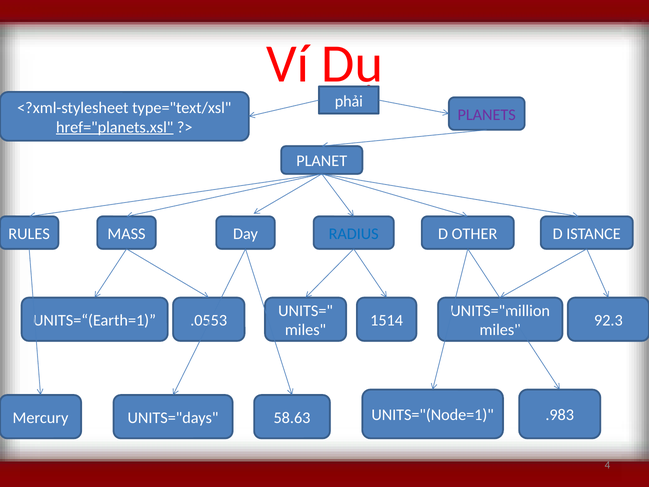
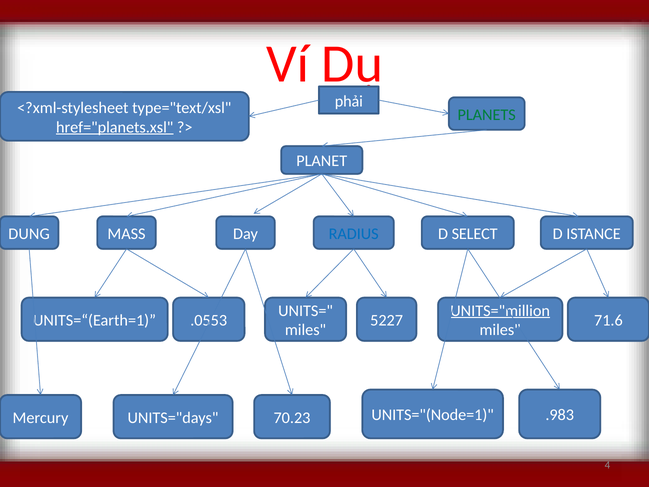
PLANETS colour: purple -> green (487, 115)
RULES: RULES -> DUNG (29, 234)
OTHER: OTHER -> SELECT (475, 234)
UNITS="million underline: none -> present (500, 310)
1514: 1514 -> 5227 (387, 320)
92.3: 92.3 -> 71.6 (608, 320)
58.63: 58.63 -> 70.23 (292, 418)
